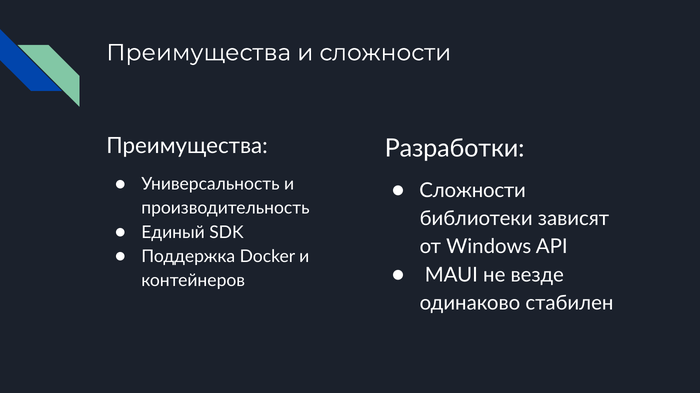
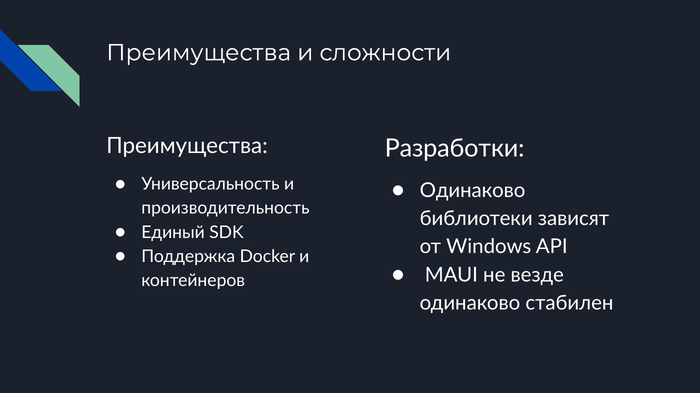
Сложности: Сложности -> Одинаково (473, 191)
